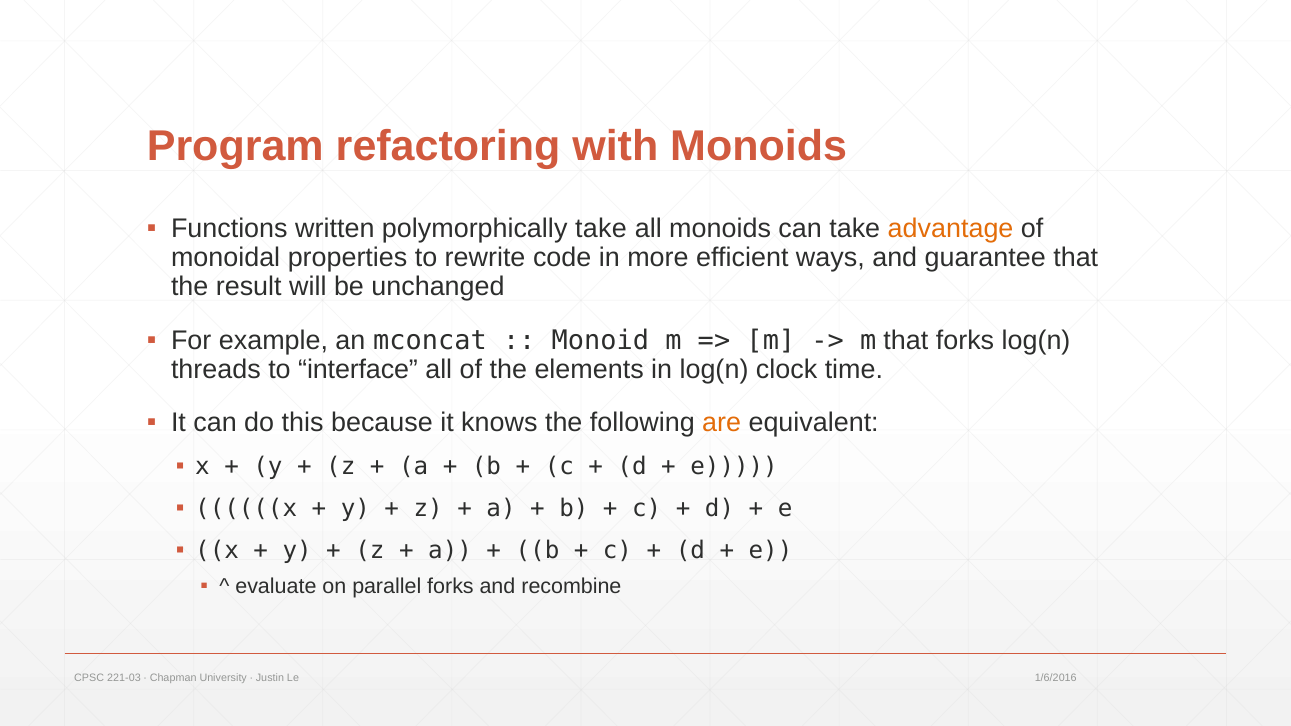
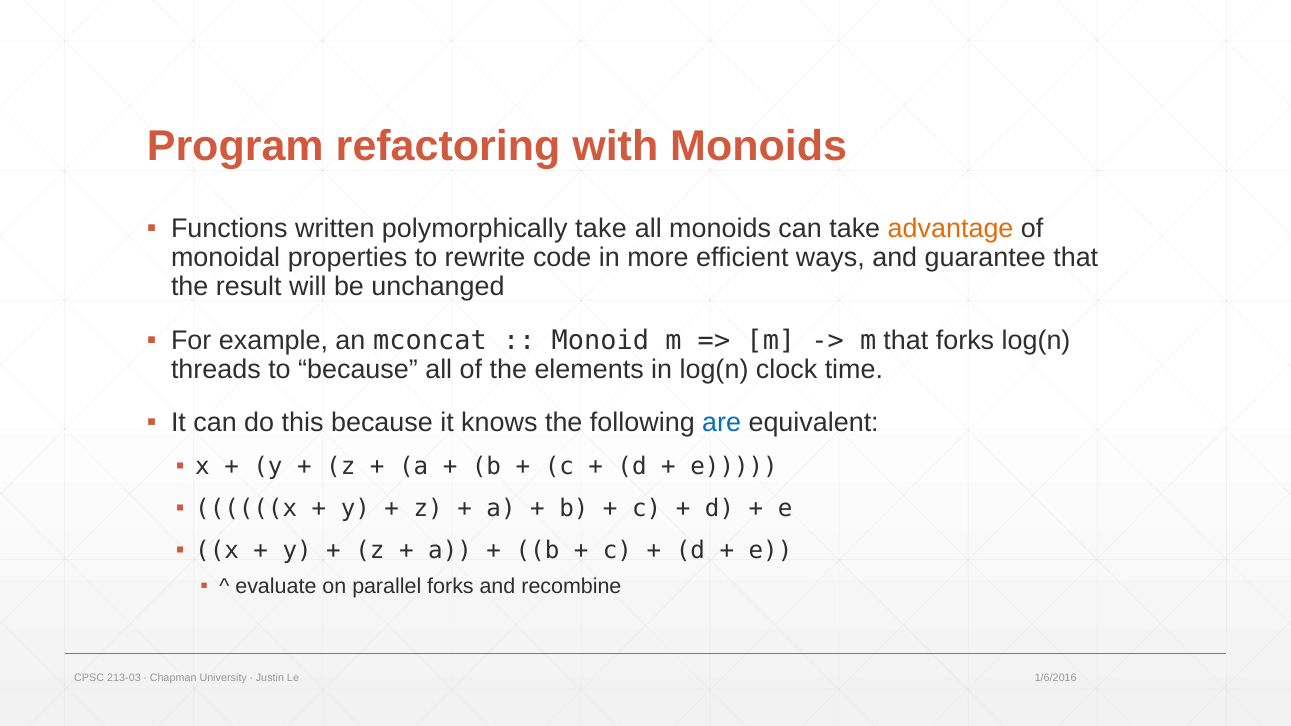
to interface: interface -> because (358, 369)
are colour: orange -> blue (722, 423)
221-03: 221-03 -> 213-03 (124, 678)
